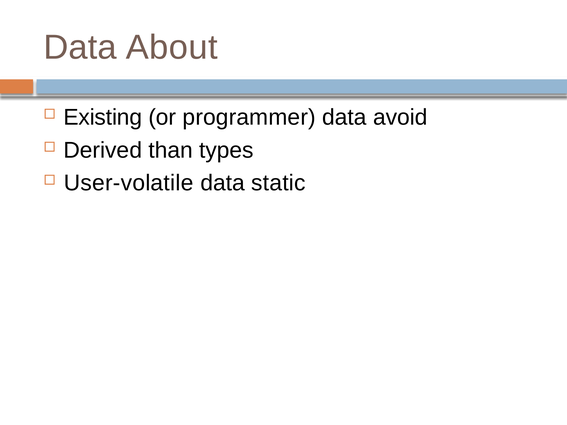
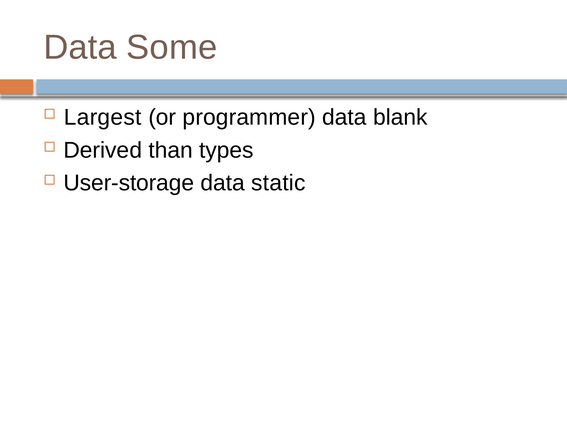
About: About -> Some (172, 47)
Existing: Existing -> Largest (103, 117)
avoid: avoid -> blank (400, 117)
User-volatile: User-volatile -> User-storage (129, 183)
